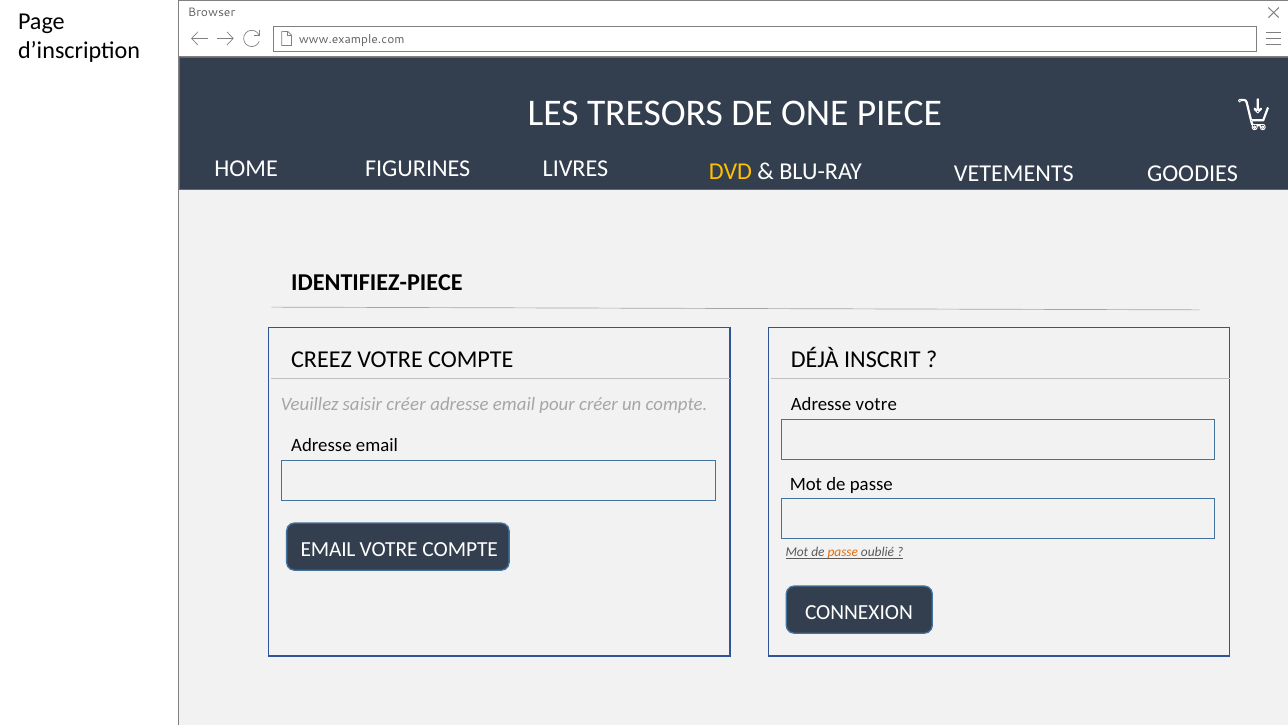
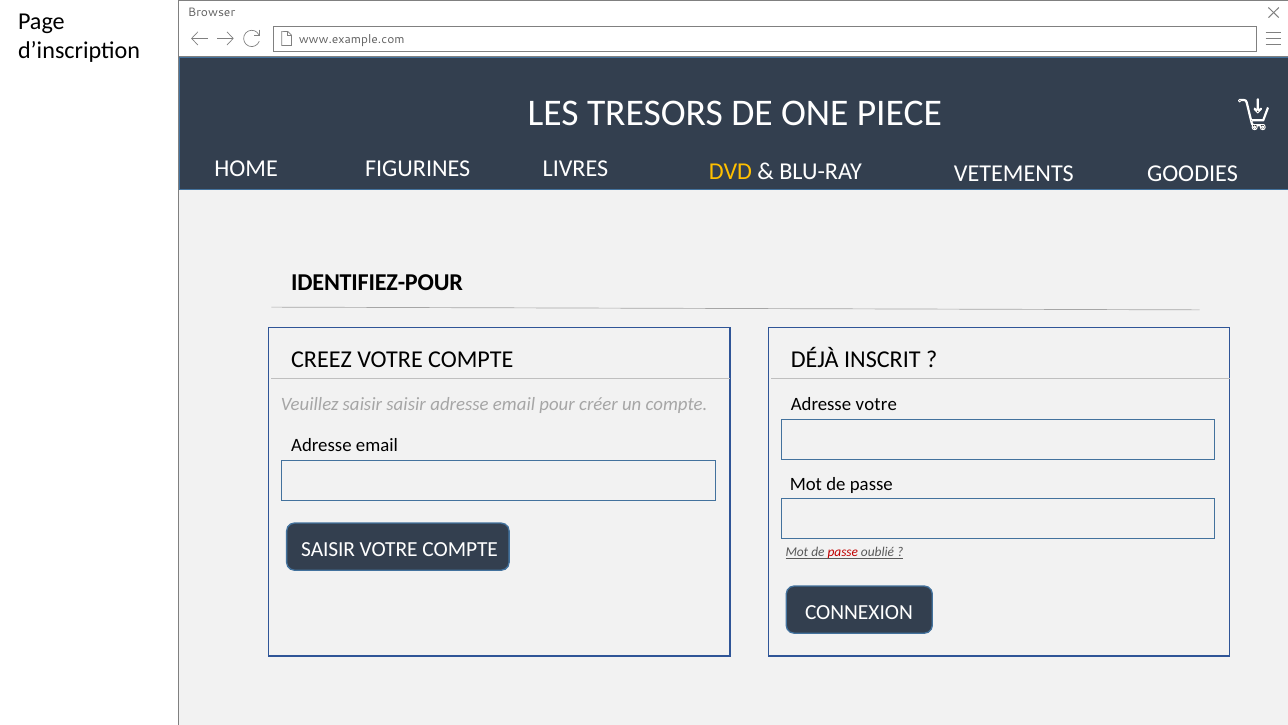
IDENTIFIEZ-PIECE: IDENTIFIEZ-PIECE -> IDENTIFIEZ-POUR (377, 283)
saisir créer: créer -> saisir (406, 404)
EMAIL: EMAIL -> SAISIR (328, 549)
passe colour: orange -> red (843, 552)
